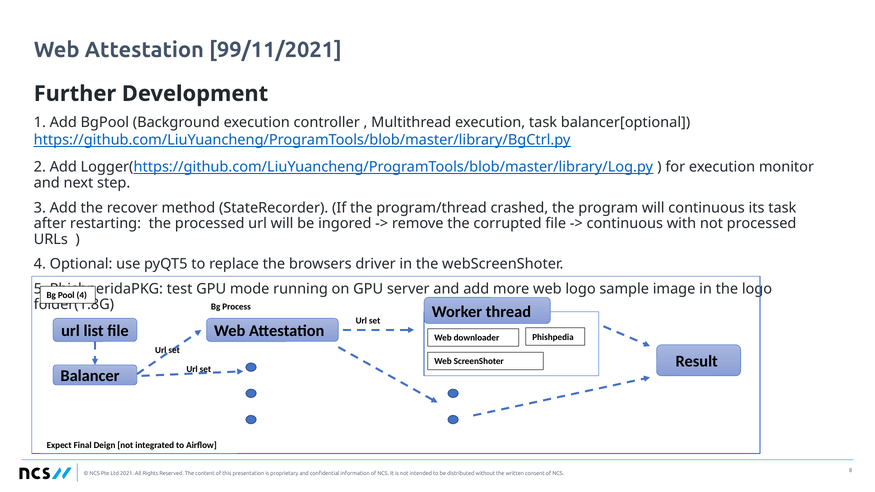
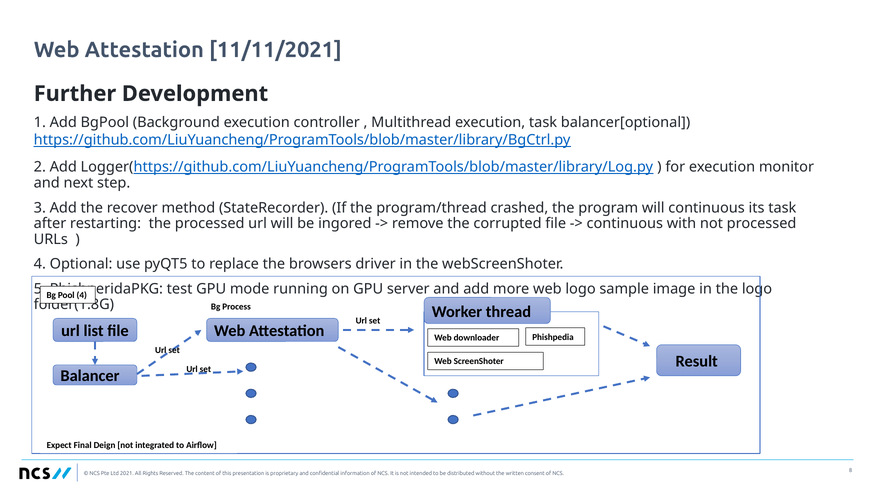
99/11/2021: 99/11/2021 -> 11/11/2021 (275, 50)
